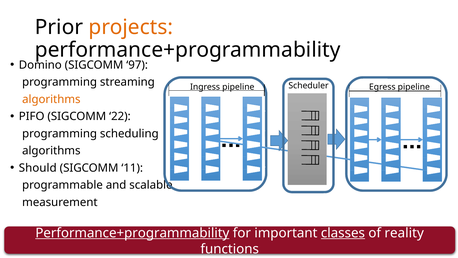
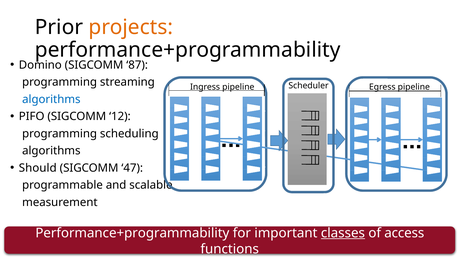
97: 97 -> 87 (137, 65)
algorithms colour: orange -> blue (51, 99)
22: 22 -> 12 (120, 116)
11: 11 -> 47 (132, 168)
Performance+programmability underline: present -> none (132, 233)
reality: reality -> access (404, 233)
